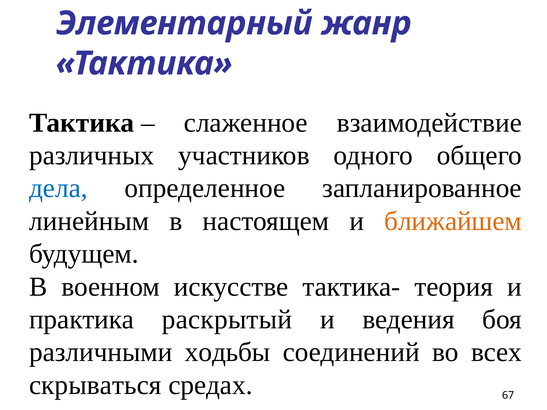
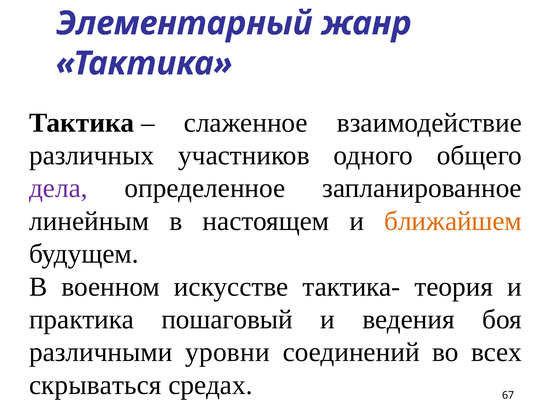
дела colour: blue -> purple (58, 188)
раскрытый: раскрытый -> пошаговый (227, 320)
ходьбы: ходьбы -> уровни (227, 352)
